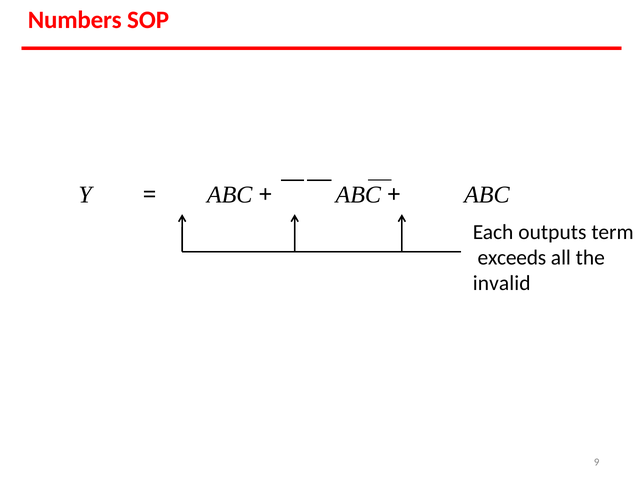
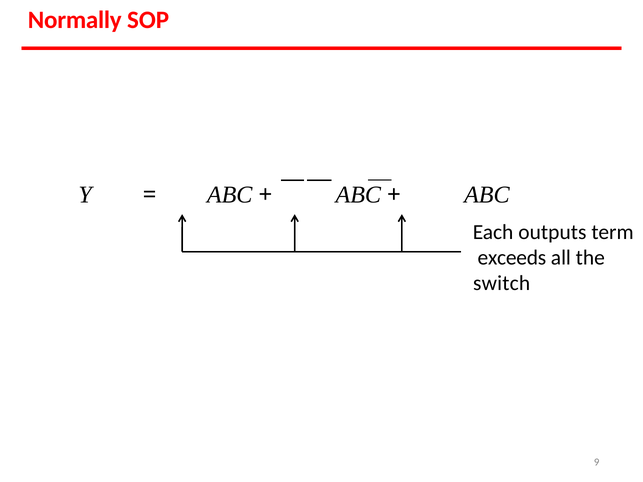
Numbers: Numbers -> Normally (75, 20)
invalid: invalid -> switch (502, 283)
